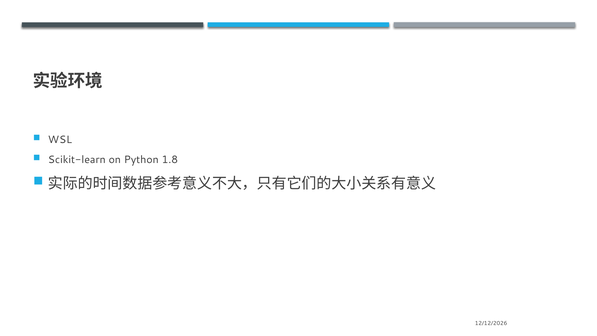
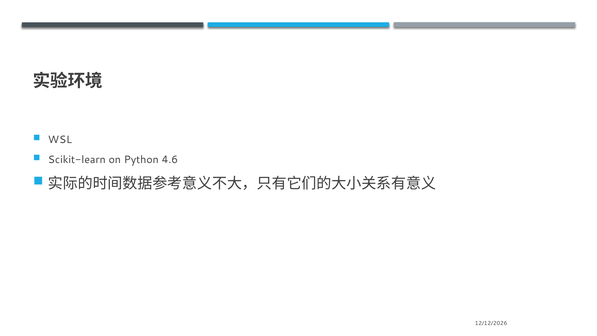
1.8: 1.8 -> 4.6 (170, 159)
